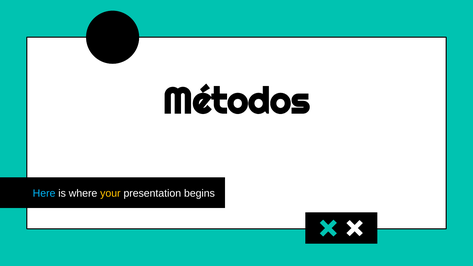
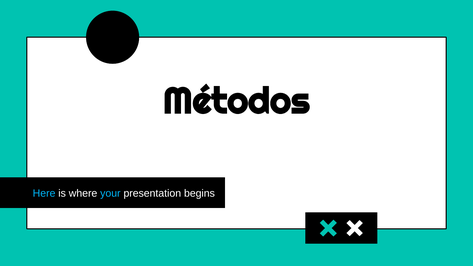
your colour: yellow -> light blue (110, 194)
